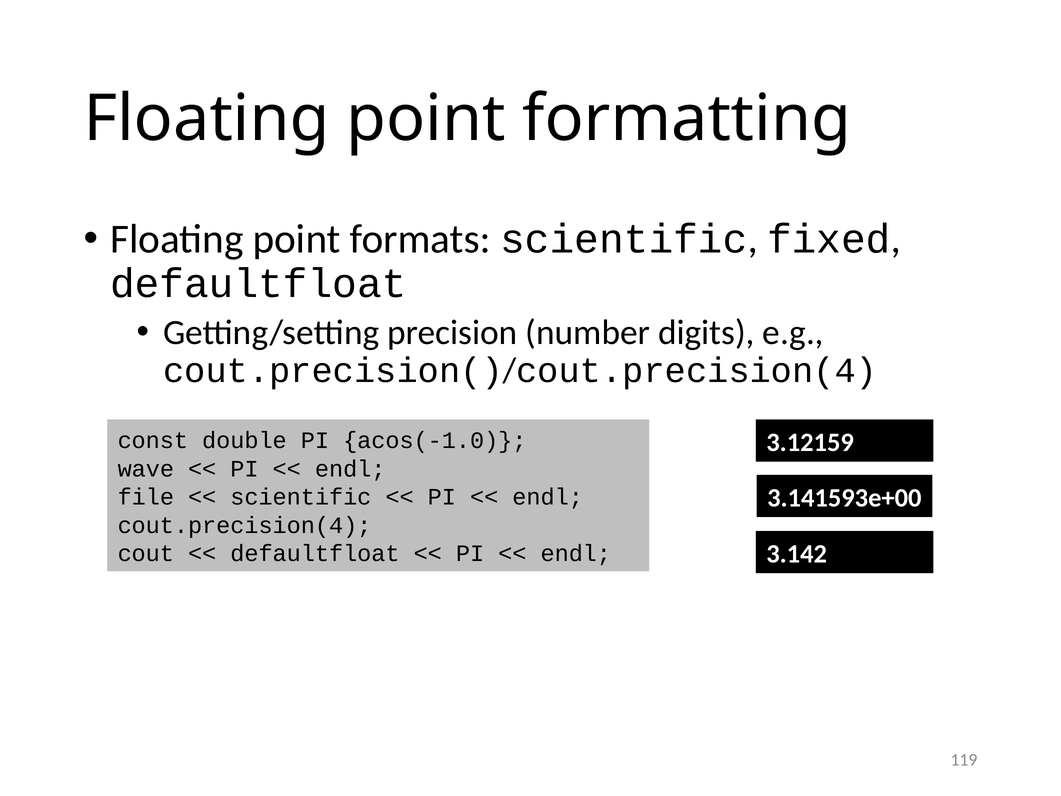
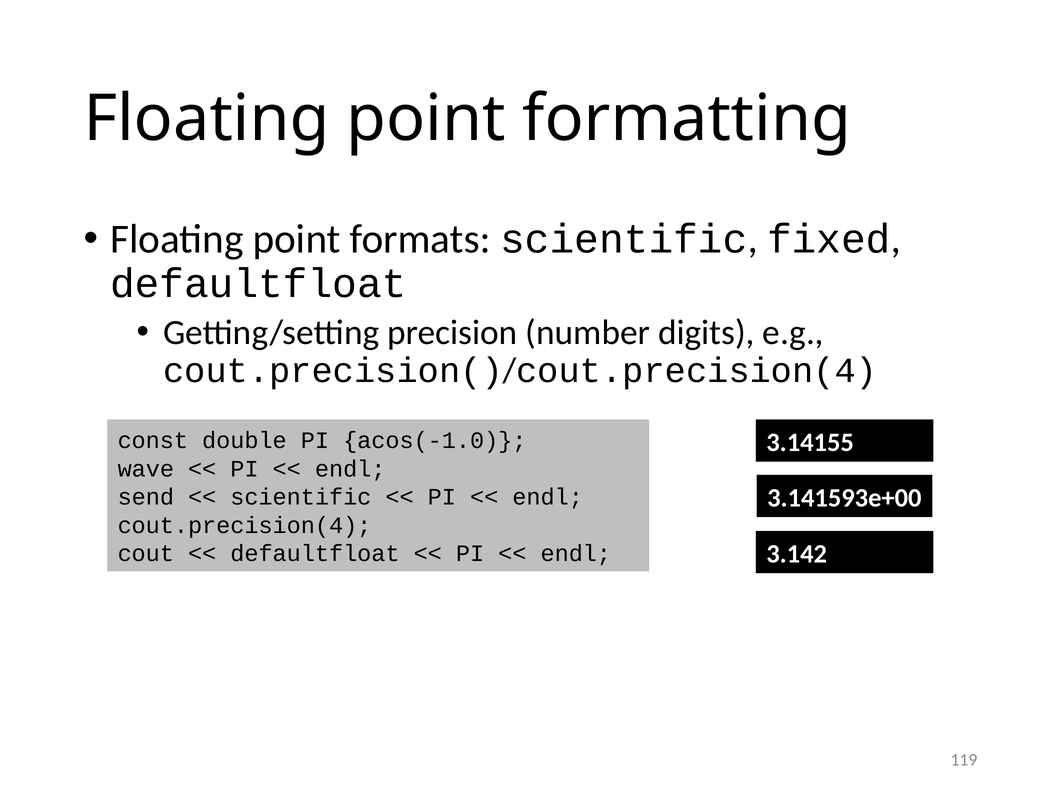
3.12159: 3.12159 -> 3.14155 (810, 442)
file: file -> send (146, 497)
